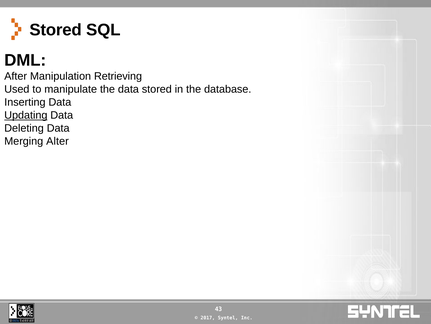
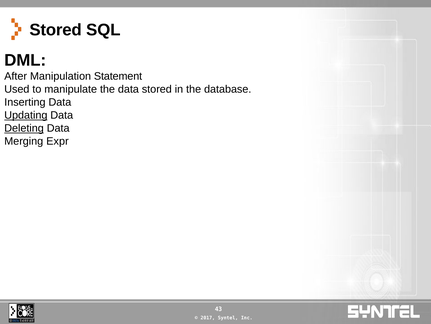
Retrieving: Retrieving -> Statement (118, 76)
Deleting underline: none -> present (24, 128)
Alter: Alter -> Expr (58, 141)
